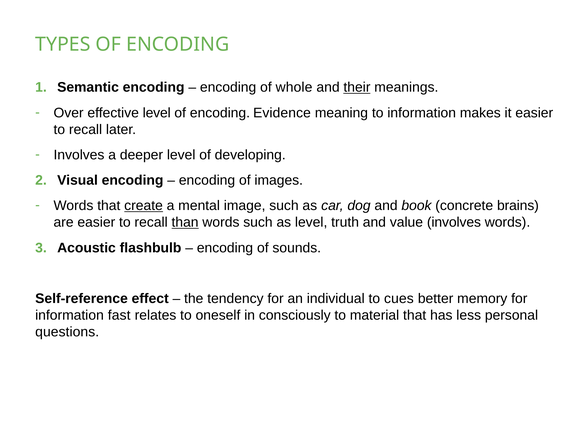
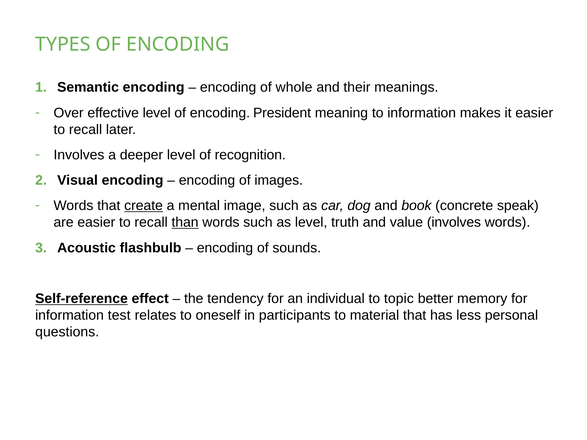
their underline: present -> none (357, 87)
Evidence: Evidence -> President (282, 113)
developing: developing -> recognition (250, 155)
brains: brains -> speak (518, 206)
Self-reference underline: none -> present (82, 299)
cues: cues -> topic (399, 299)
fast: fast -> test (119, 315)
consciously: consciously -> participants (295, 315)
